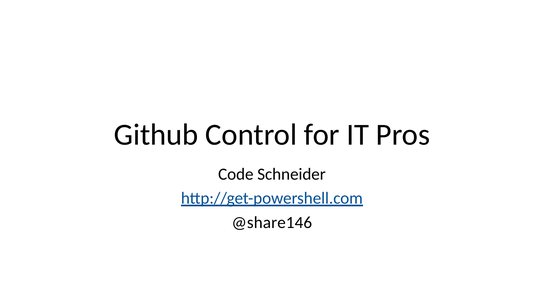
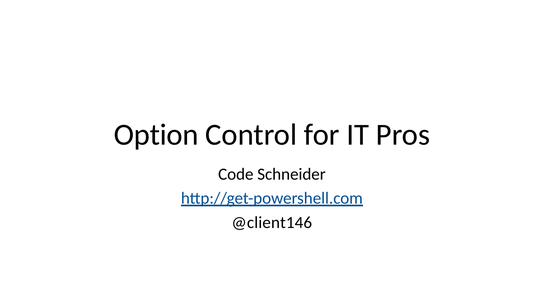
Github: Github -> Option (156, 135)
@share146: @share146 -> @client146 (272, 223)
